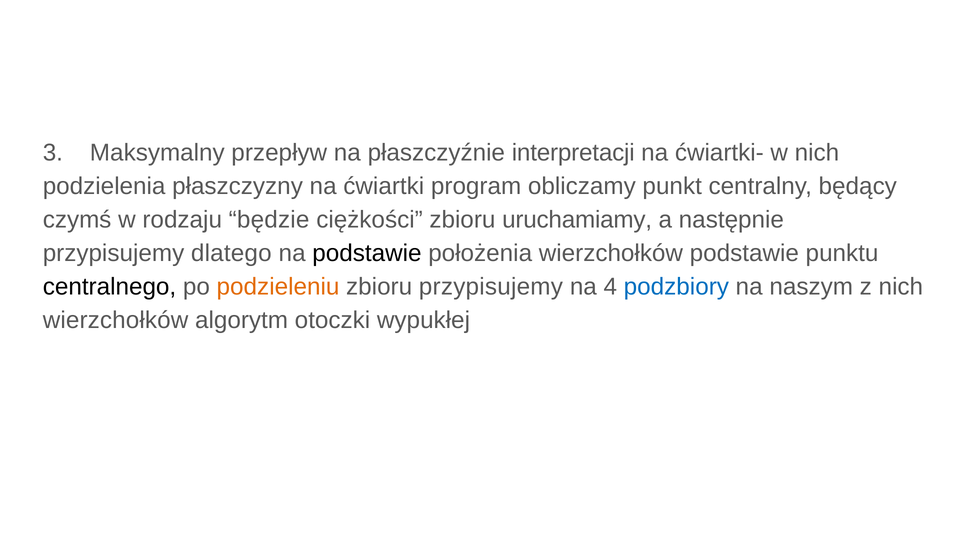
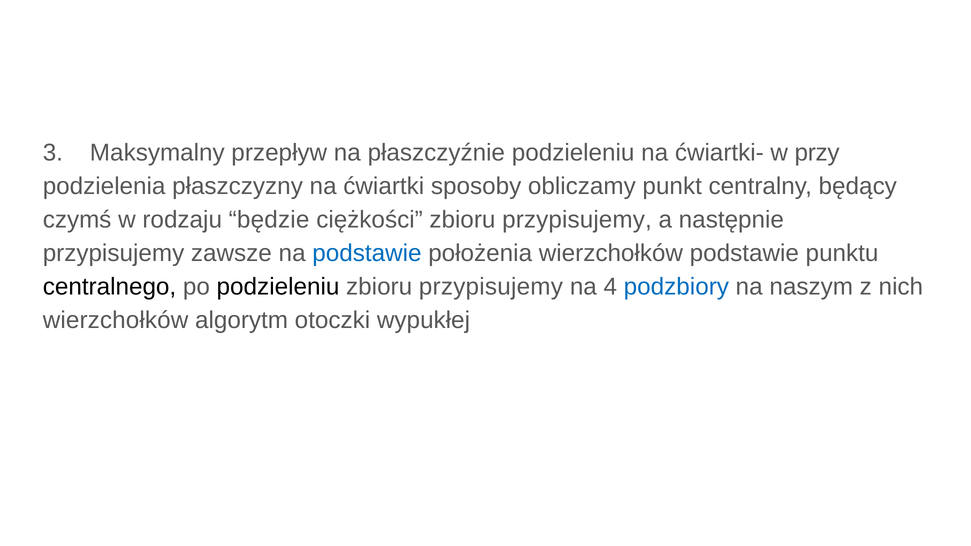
płaszczyźnie interpretacji: interpretacji -> podzieleniu (573, 153)
w nich: nich -> przy (817, 153)
program: program -> sposoby (476, 186)
ciężkości zbioru uruchamiamy: uruchamiamy -> przypisujemy (577, 220)
dlatego: dlatego -> zawsze (231, 253)
podstawie colour: black -> blue (367, 253)
podzieleniu colour: orange -> black (278, 287)
